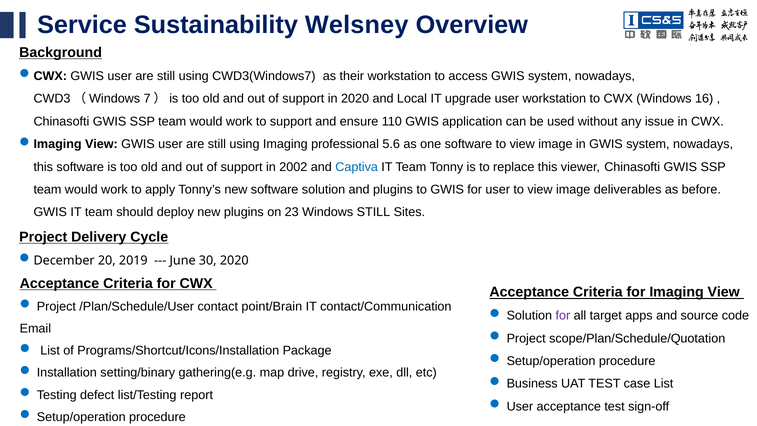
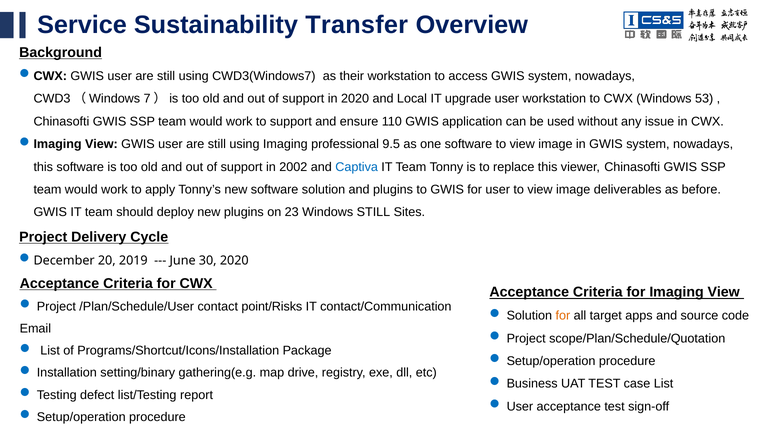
Welsney: Welsney -> Transfer (357, 25)
16: 16 -> 53 (704, 99)
5.6: 5.6 -> 9.5 (391, 144)
point/Brain: point/Brain -> point/Risks (272, 306)
for colour: purple -> orange (563, 316)
